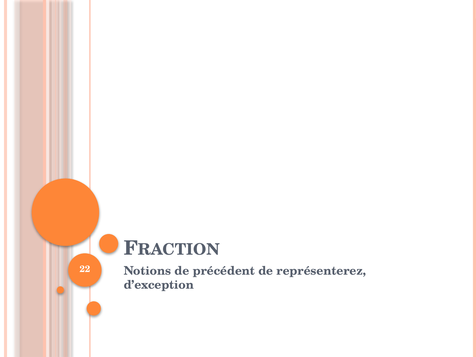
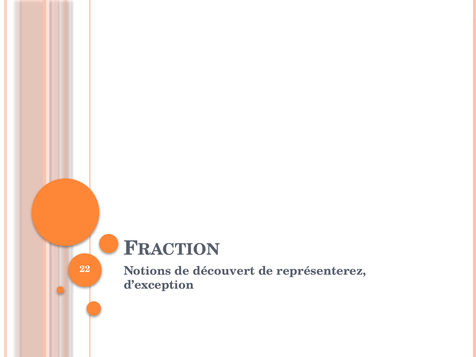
précédent: précédent -> découvert (224, 271)
